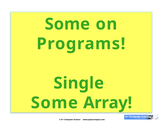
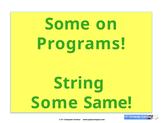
Single: Single -> String (79, 83)
Array: Array -> Same (108, 103)
